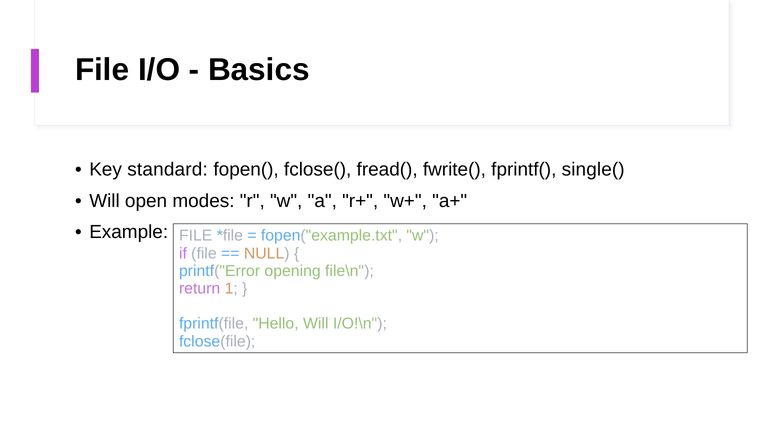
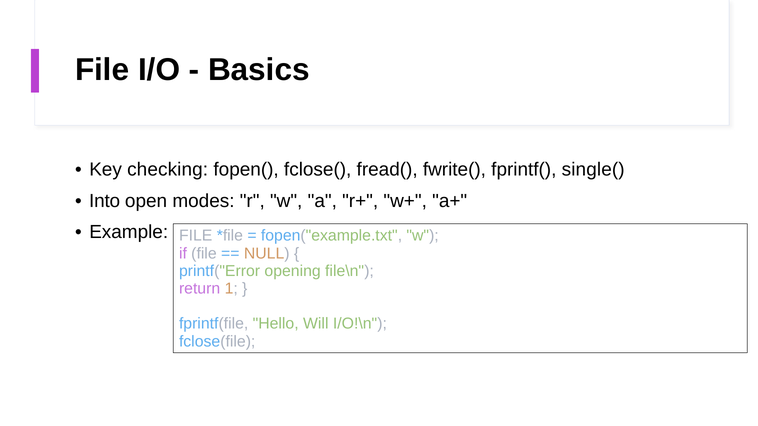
standard: standard -> checking (168, 170)
Will: Will -> Into (105, 201)
